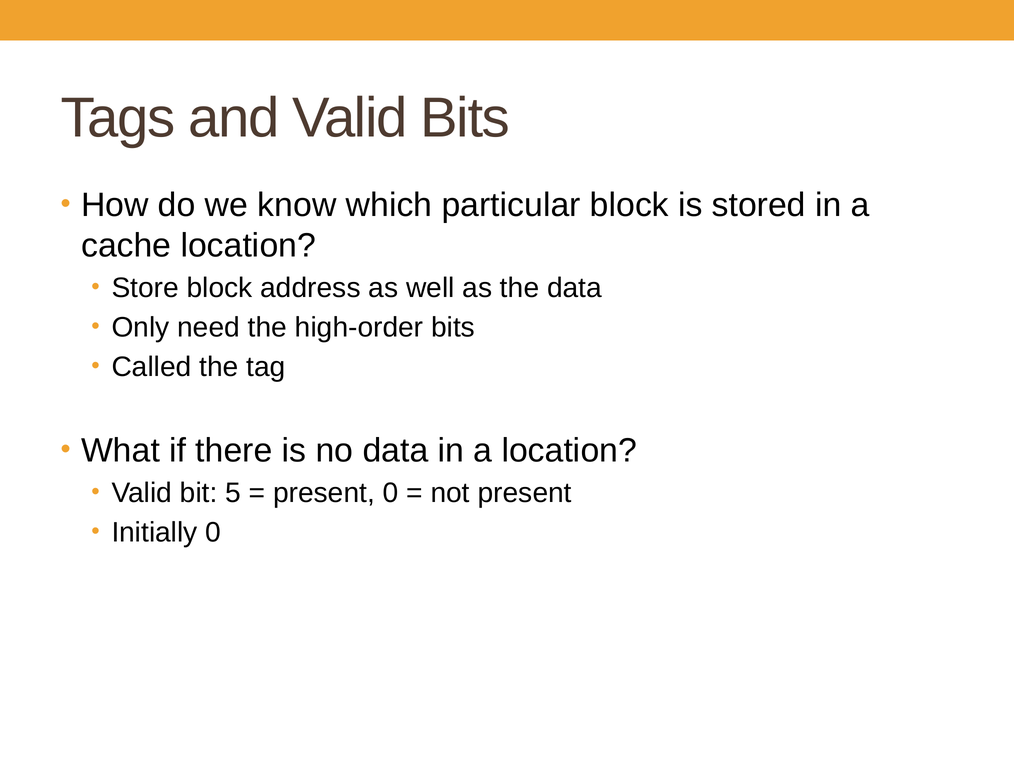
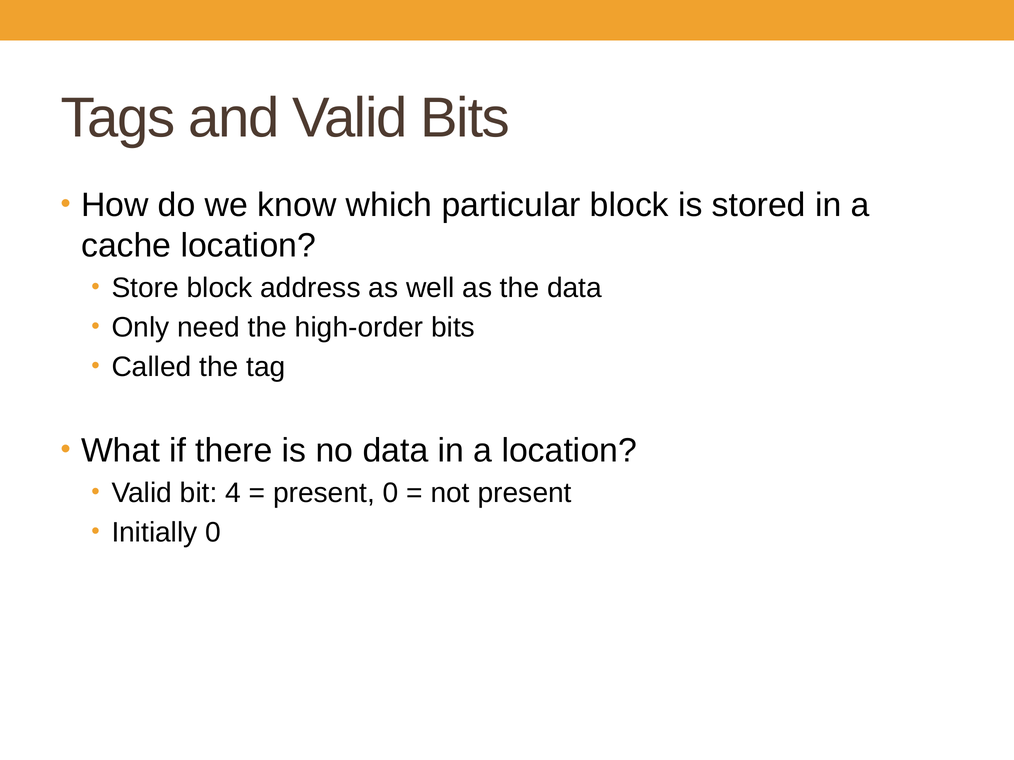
5: 5 -> 4 (233, 493)
